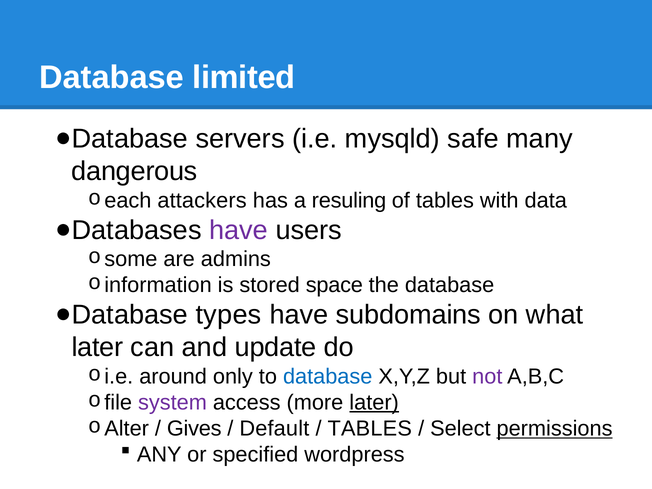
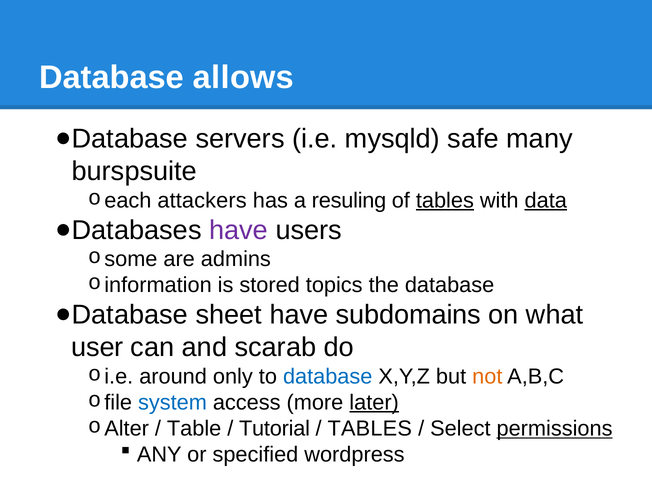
limited: limited -> allows (243, 77)
dangerous: dangerous -> burspsuite (134, 171)
tables underline: none -> present (445, 200)
data underline: none -> present (546, 200)
space: space -> topics (334, 285)
types: types -> sheet (229, 315)
later: later -> user (97, 347)
update: update -> scarab (275, 347)
not colour: purple -> orange (487, 376)
system colour: purple -> blue (173, 403)
Gives: Gives -> Table (194, 429)
Default: Default -> Tutorial (275, 429)
